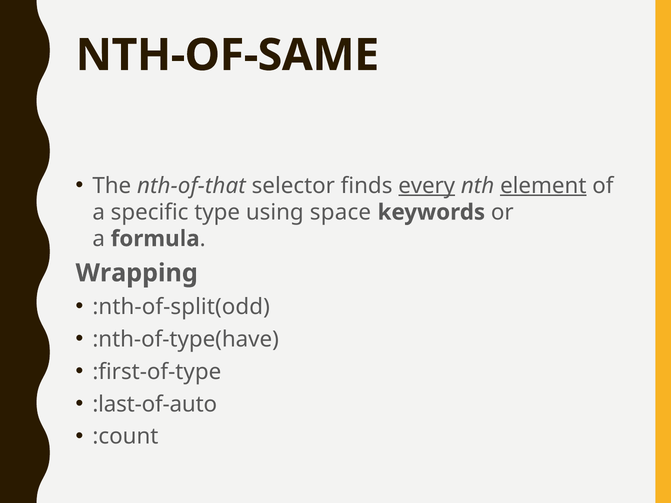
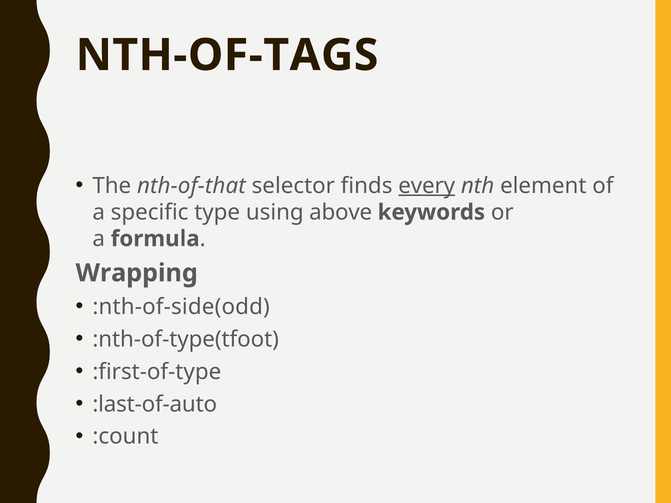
NTH-OF-SAME: NTH-OF-SAME -> NTH-OF-TAGS (227, 55)
element underline: present -> none (543, 186)
space: space -> above (341, 212)
:nth-of-split(odd: :nth-of-split(odd -> :nth-of-side(odd (181, 307)
:nth-of-type(have: :nth-of-type(have -> :nth-of-type(tfoot (186, 340)
